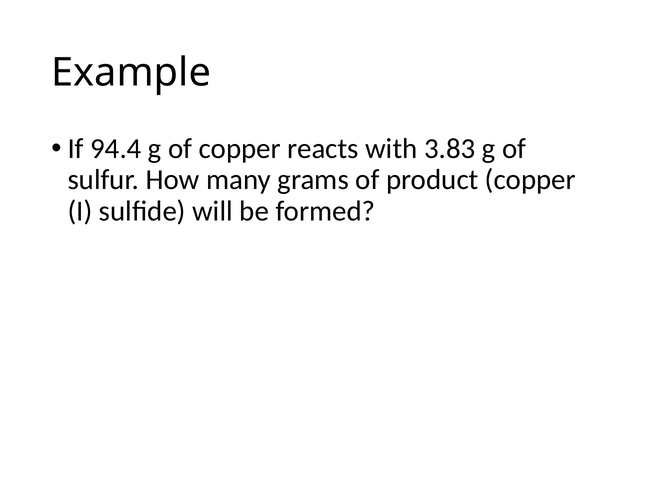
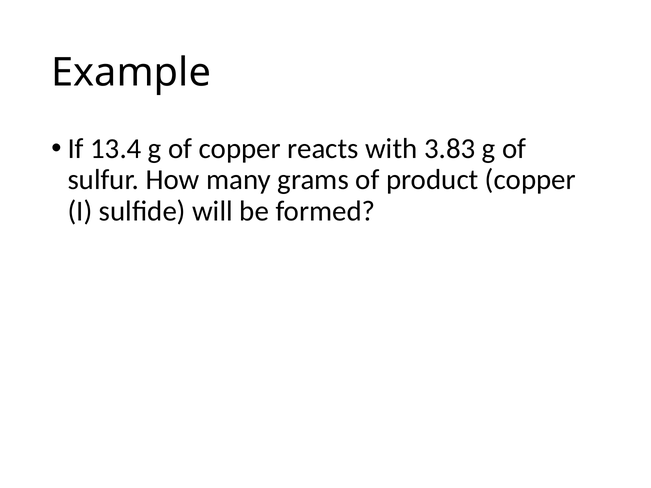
94.4: 94.4 -> 13.4 (116, 149)
